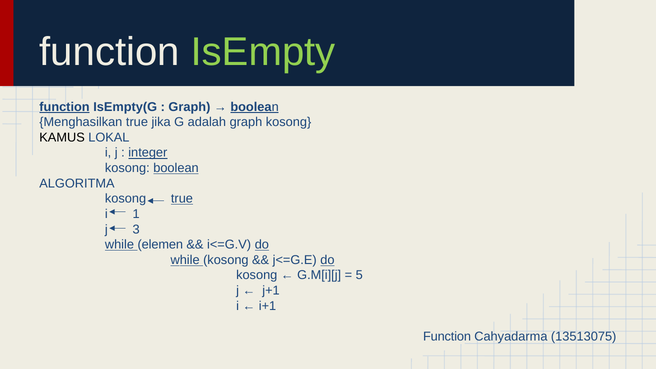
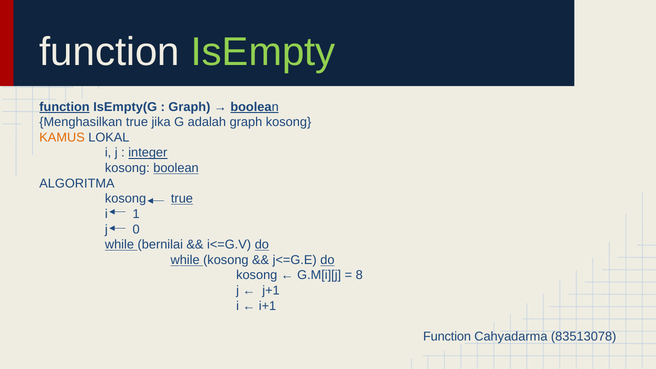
KAMUS colour: black -> orange (62, 137)
3: 3 -> 0 (136, 229)
elemen: elemen -> bernilai (160, 245)
5: 5 -> 8 (359, 275)
13513075: 13513075 -> 83513078 (584, 337)
